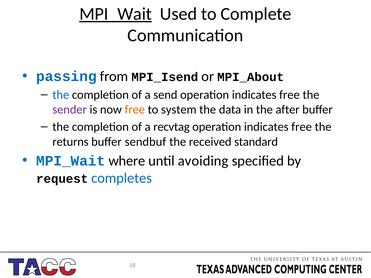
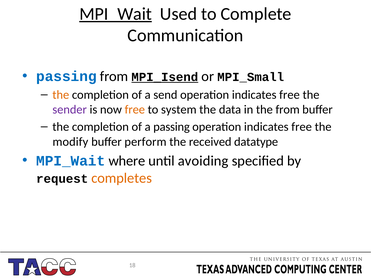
MPI_Isend underline: none -> present (165, 77)
MPI_About: MPI_About -> MPI_Small (251, 77)
the colour: blue -> orange (61, 95)
the after: after -> from (288, 110)
a recvtag: recvtag -> passing (172, 127)
returns: returns -> modify (70, 142)
sendbuf: sendbuf -> perform (145, 142)
standard: standard -> datatype (256, 142)
completes colour: blue -> orange (122, 178)
